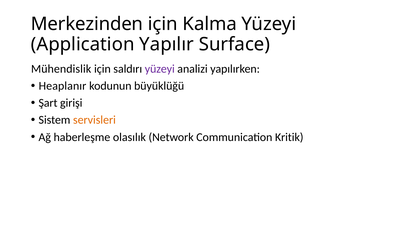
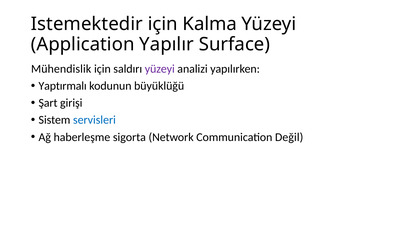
Merkezinden: Merkezinden -> Istemektedir (87, 24)
Heaplanır: Heaplanır -> Yaptırmalı (63, 86)
servisleri colour: orange -> blue (94, 120)
olasılık: olasılık -> sigorta (129, 137)
Kritik: Kritik -> Değil (289, 137)
